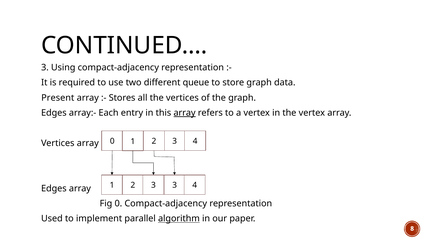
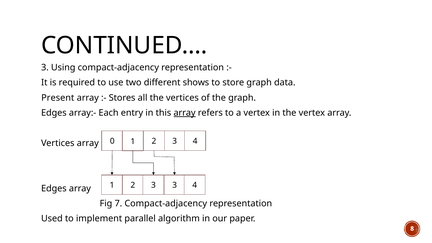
queue: queue -> shows (196, 83)
Fig 0: 0 -> 7 (118, 204)
algorithm underline: present -> none (179, 219)
